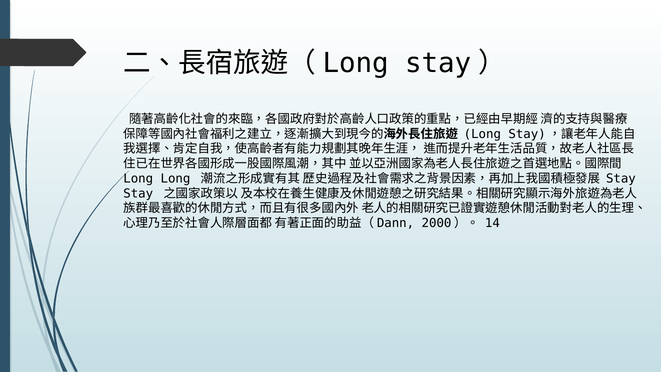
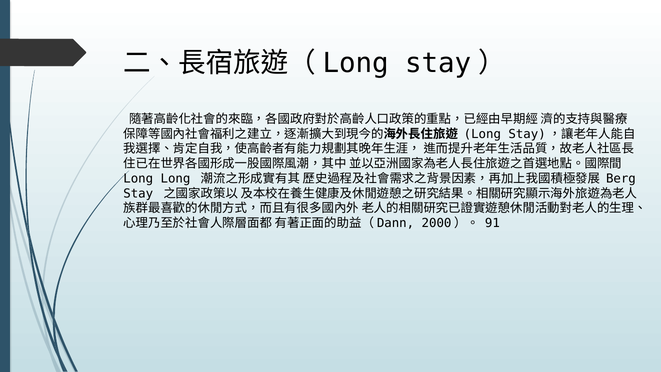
Stay: Stay -> Berg (621, 178)
14: 14 -> 91 (492, 223)
